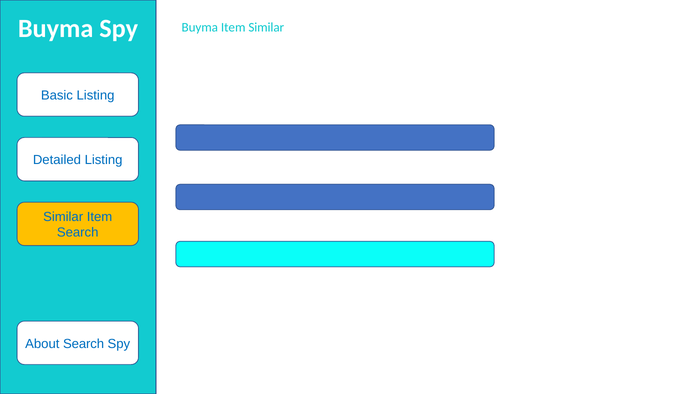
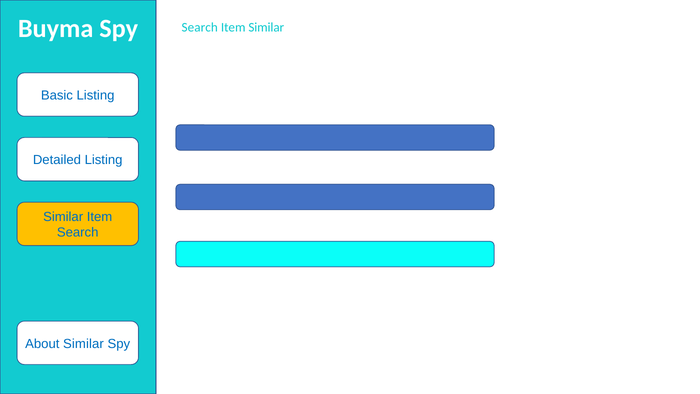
Buyma: Buyma -> Search (200, 27)
About Search: Search -> Similar (83, 344)
